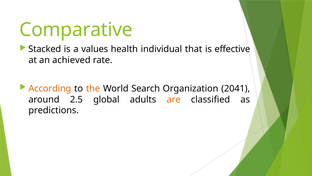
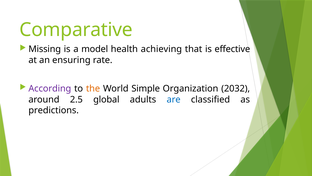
Stacked: Stacked -> Missing (45, 49)
values: values -> model (95, 49)
individual: individual -> achieving (161, 49)
achieved: achieved -> ensuring (71, 60)
According colour: orange -> purple (50, 88)
Search: Search -> Simple (146, 88)
2041: 2041 -> 2032 (236, 88)
are colour: orange -> blue (174, 99)
